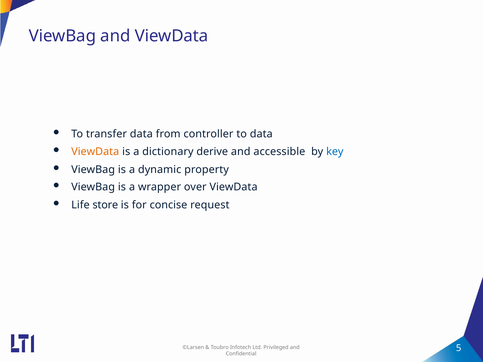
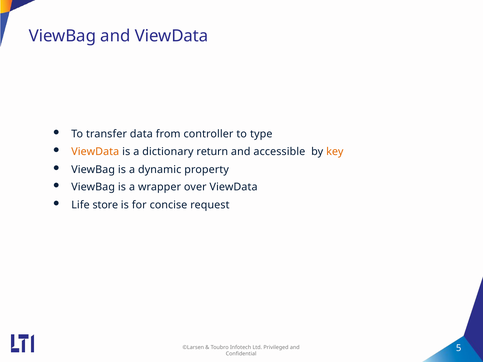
to data: data -> type (261, 134)
derive: derive -> return (212, 152)
key colour: blue -> orange (335, 152)
